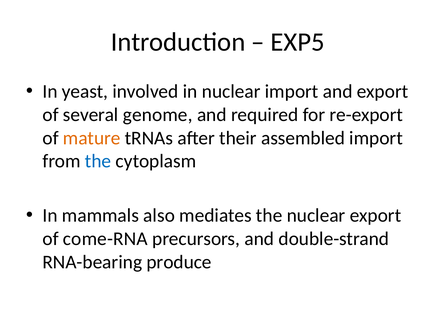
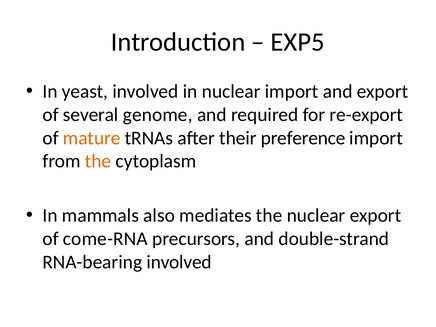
assembled: assembled -> preference (303, 138)
the colour: blue -> orange (98, 161)
RNA-bearing produce: produce -> involved (179, 262)
